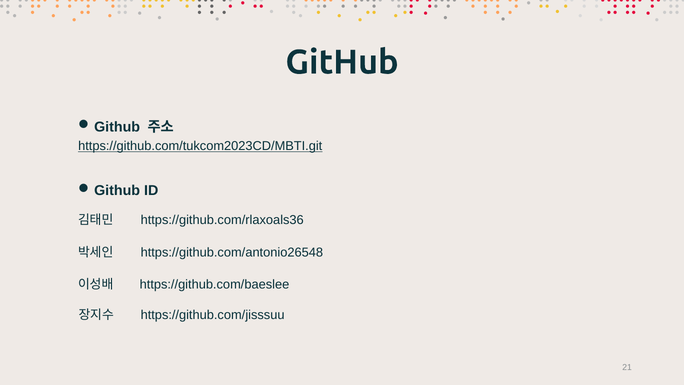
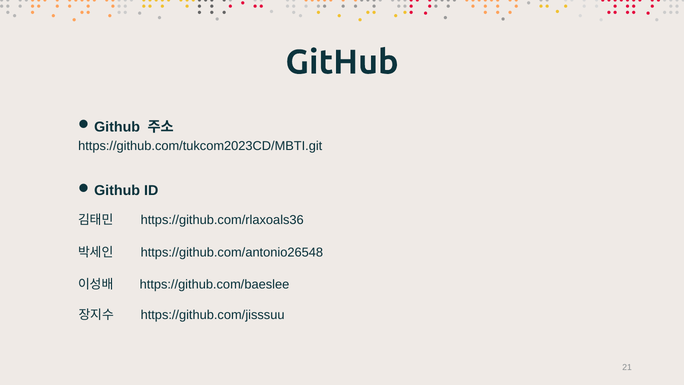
https://github.com/tukcom2023CD/MBTI.git underline: present -> none (200, 146)
